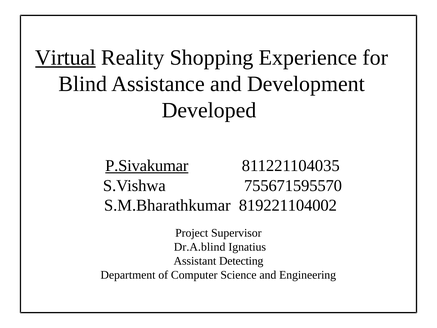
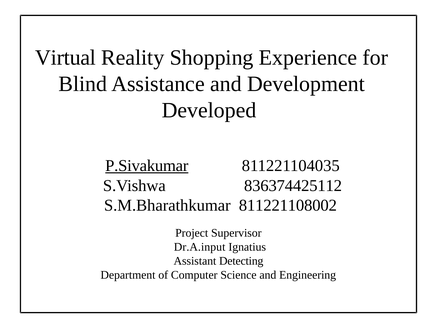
Virtual underline: present -> none (66, 58)
755671595570: 755671595570 -> 836374425112 (293, 185)
819221104002: 819221104002 -> 811221108002 (288, 205)
Dr.A.blind: Dr.A.blind -> Dr.A.input (200, 247)
